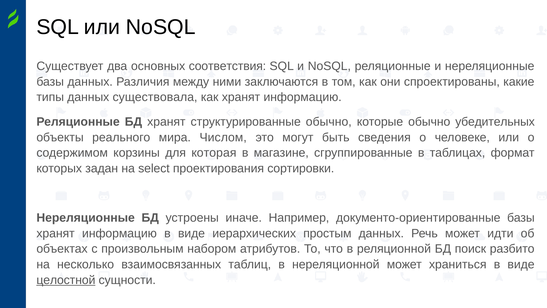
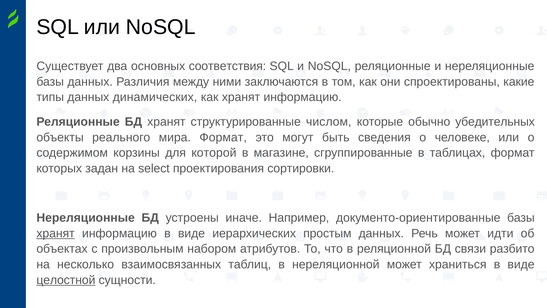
существовала: существовала -> динамических (155, 97)
структурированные обычно: обычно -> числом (329, 122)
мира Числом: Числом -> Формат (223, 137)
которая: которая -> которой (214, 153)
хранят underline: none -> present (56, 233)
поиск: поиск -> связи (470, 249)
